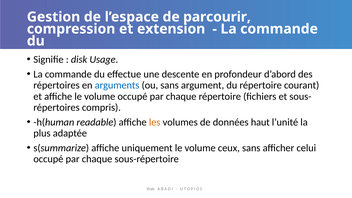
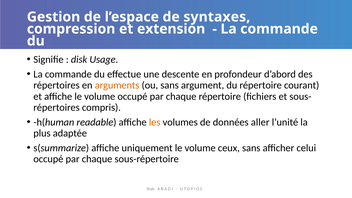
parcourir: parcourir -> syntaxes (217, 17)
arguments colour: blue -> orange (117, 85)
haut: haut -> aller (260, 122)
